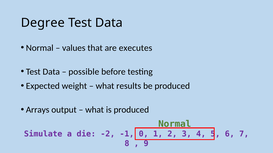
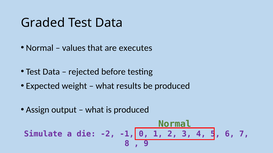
Degree: Degree -> Graded (43, 23)
possible: possible -> rejected (84, 72)
Arrays: Arrays -> Assign (38, 110)
